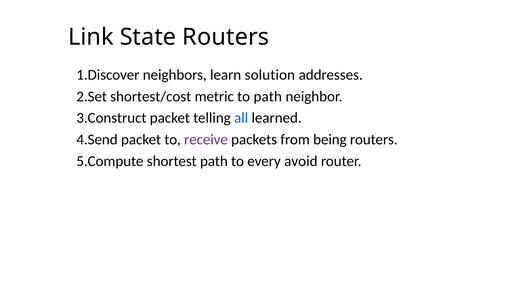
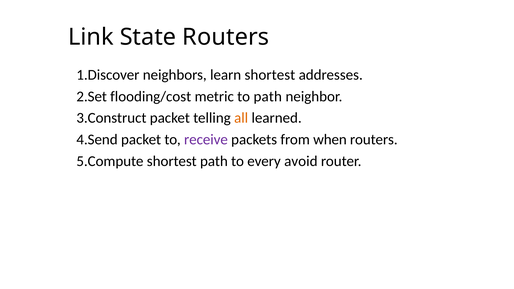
learn solution: solution -> shortest (270, 75)
shortest/cost: shortest/cost -> flooding/cost (151, 97)
all colour: blue -> orange (241, 118)
being: being -> when (330, 140)
